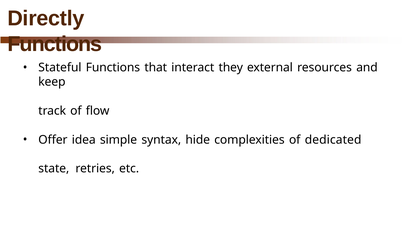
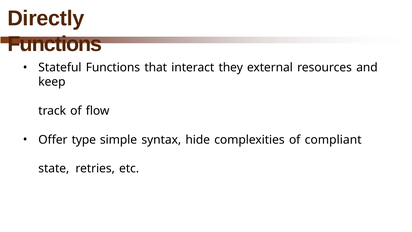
idea: idea -> type (84, 140)
dedicated: dedicated -> compliant (333, 140)
